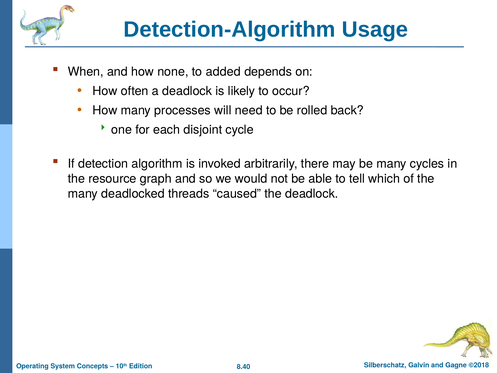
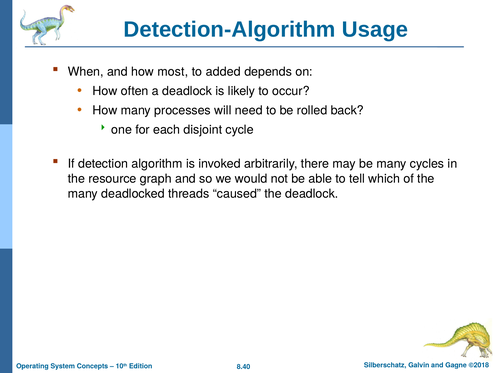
none: none -> most (173, 72)
